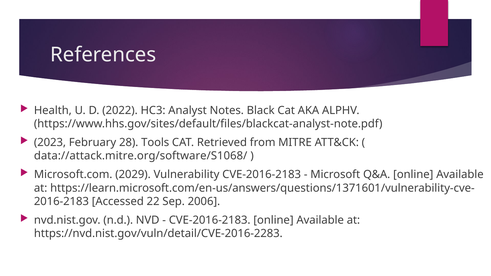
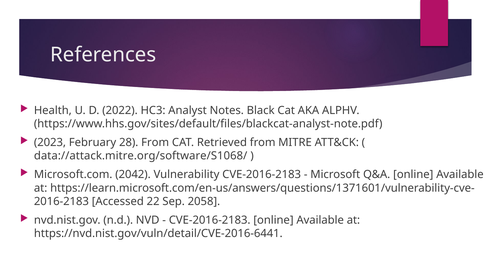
28 Tools: Tools -> From (155, 143)
2029: 2029 -> 2042 (133, 175)
2006: 2006 -> 2058 (204, 202)
https://nvd.nist.gov/vuln/detail/CVE-2016-2283: https://nvd.nist.gov/vuln/detail/CVE-2016-2283 -> https://nvd.nist.gov/vuln/detail/CVE-2016-6441 (158, 234)
